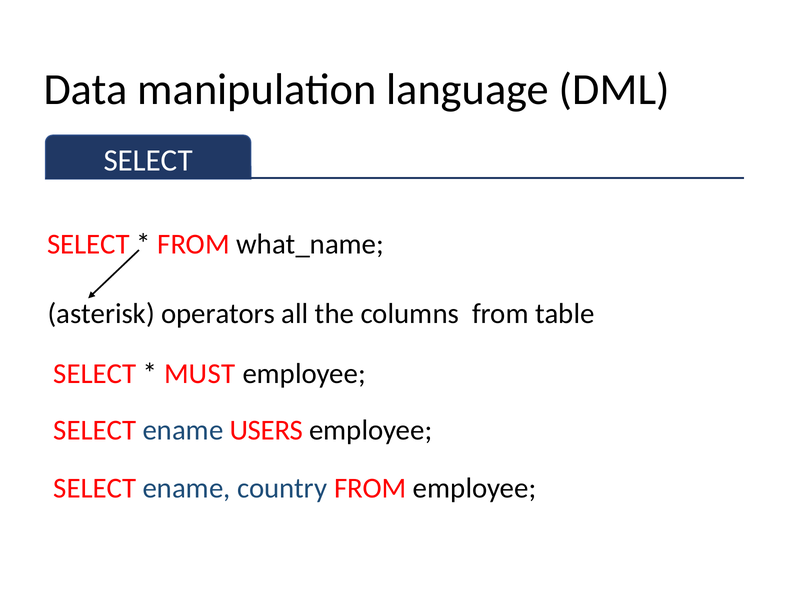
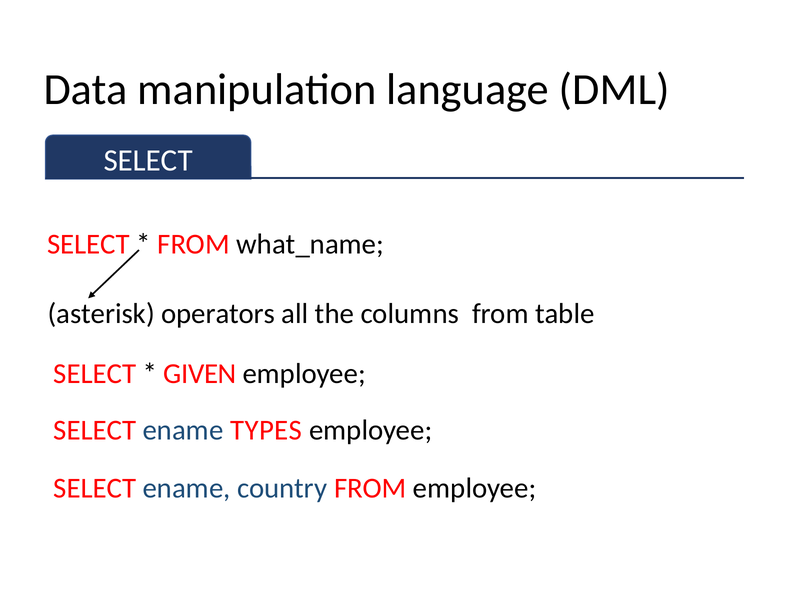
MUST: MUST -> GIVEN (200, 373)
USERS: USERS -> TYPES (266, 430)
